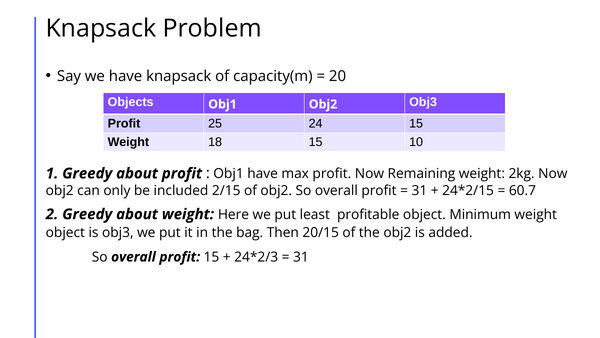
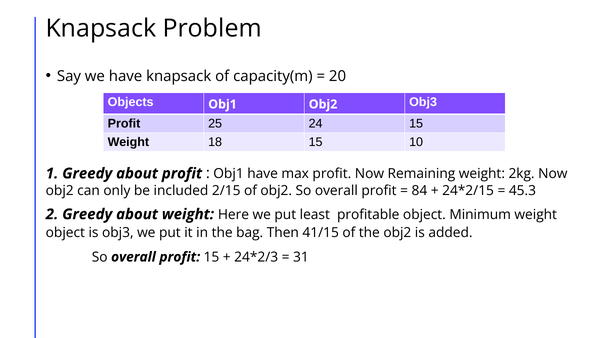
31: 31 -> 84 (419, 190)
60.7: 60.7 -> 45.3 (522, 190)
20/15: 20/15 -> 41/15 (321, 232)
